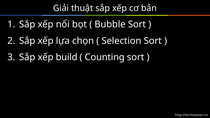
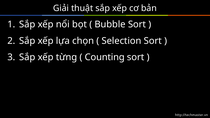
build: build -> từng (67, 57)
